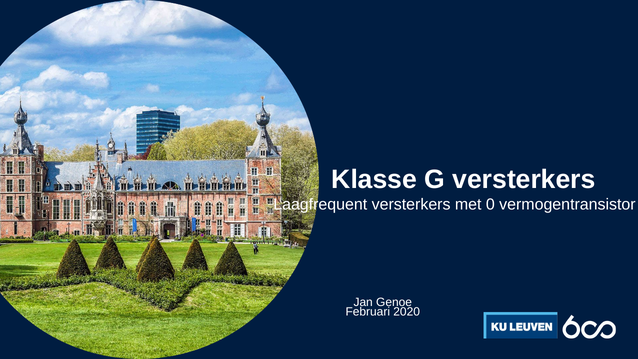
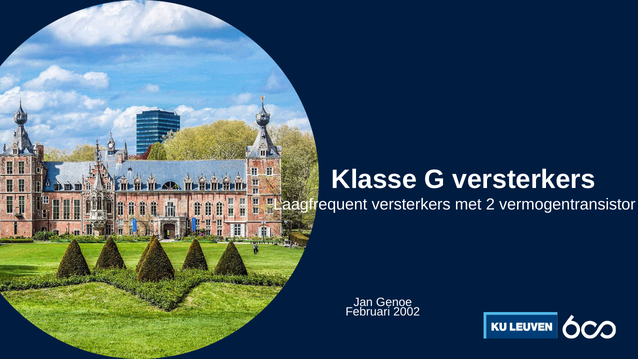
0: 0 -> 2 (490, 204)
2020: 2020 -> 2002 (407, 312)
